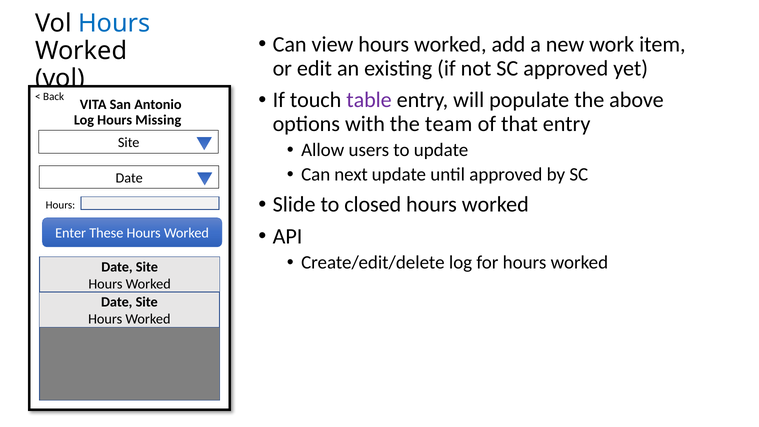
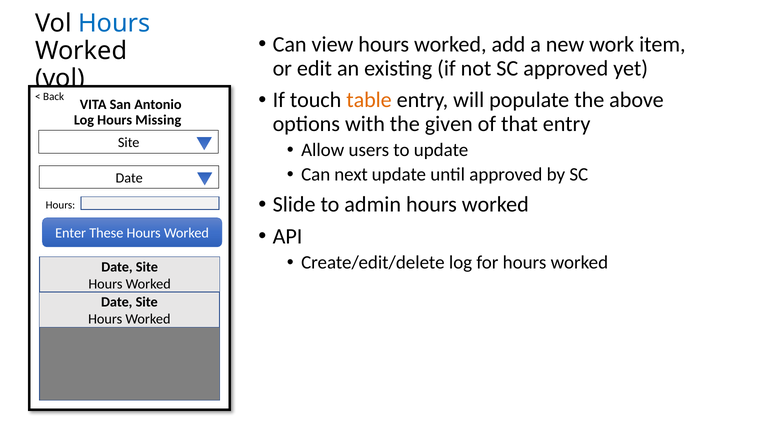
table colour: purple -> orange (369, 100)
team: team -> given (449, 124)
closed: closed -> admin (373, 205)
